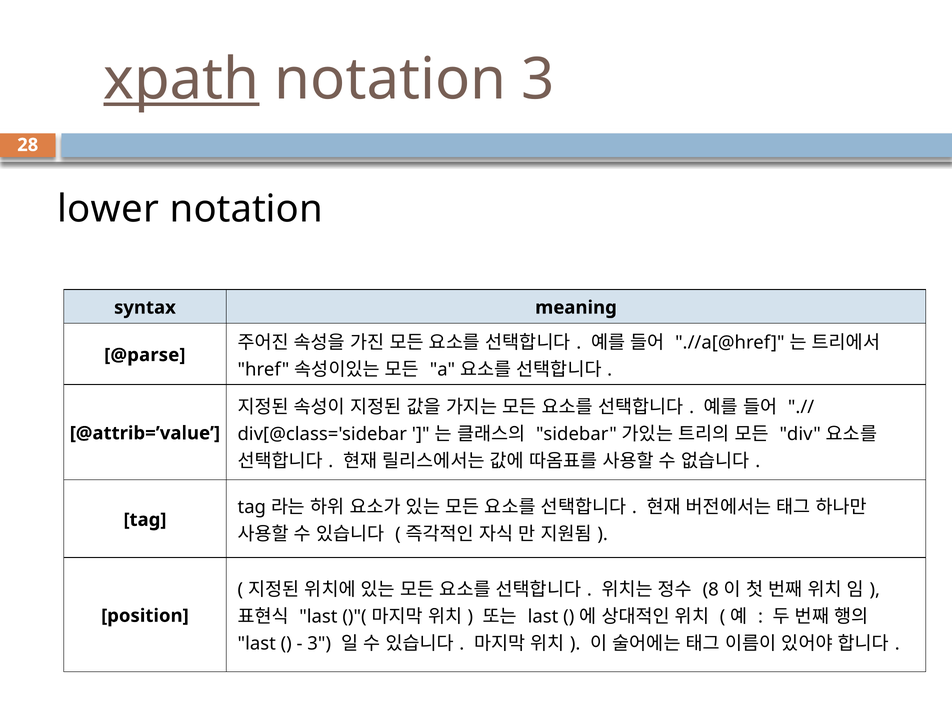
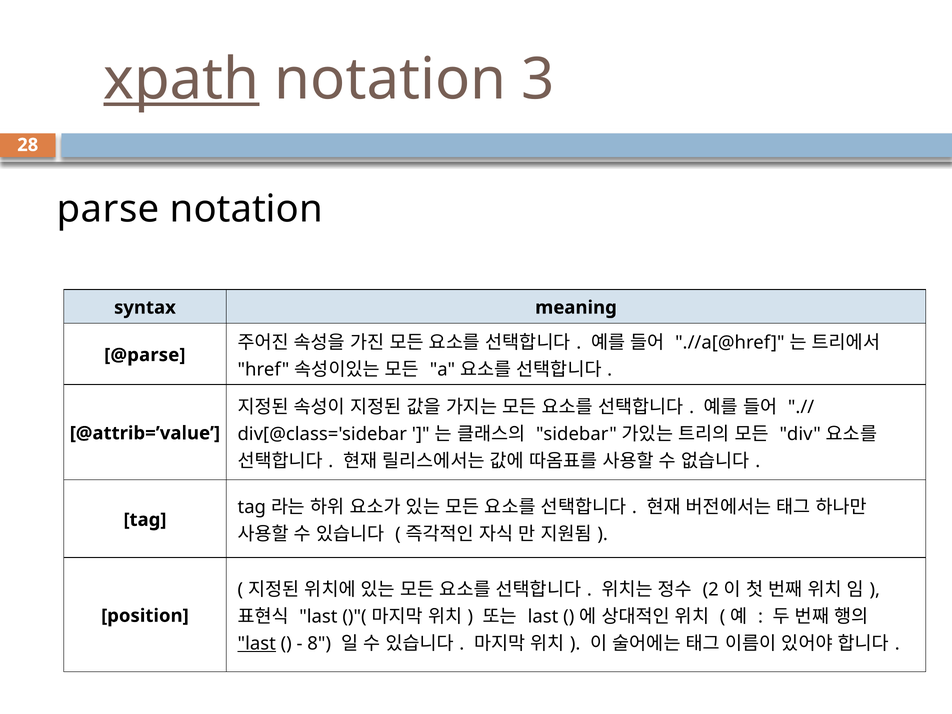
lower: lower -> parse (108, 209)
8: 8 -> 2 (711, 590)
last underline: none -> present (257, 644)
3: 3 -> 8 (319, 644)
